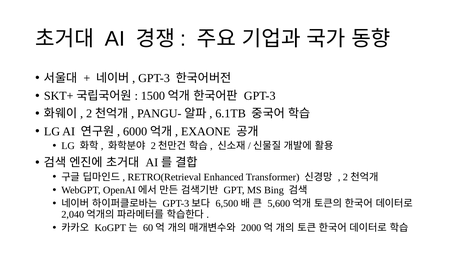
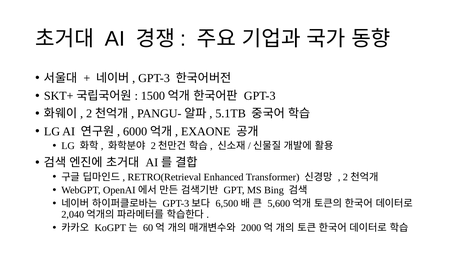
6.1TB: 6.1TB -> 5.1TB (231, 114)
